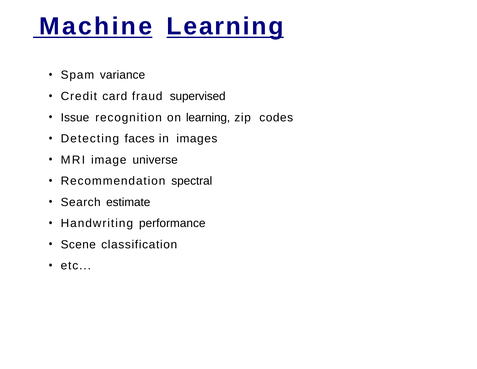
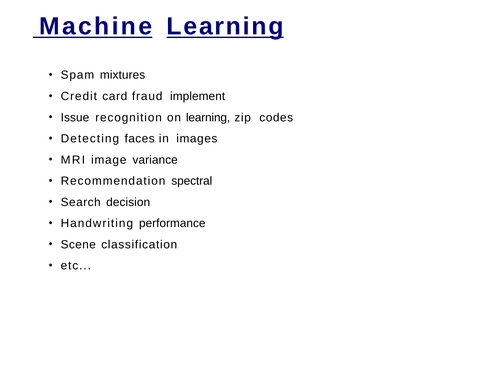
variance: variance -> mixtures (123, 75)
supervised: supervised -> implement (198, 96)
universe: universe -> variance (155, 160)
estimate: estimate -> decision (128, 202)
